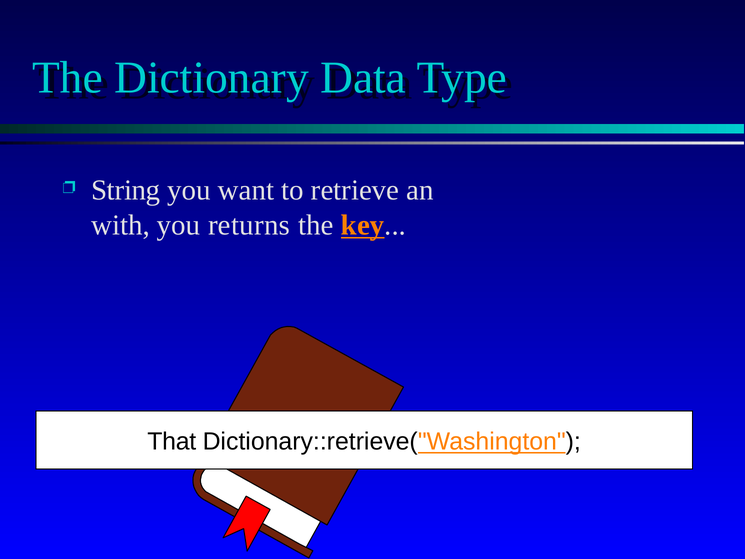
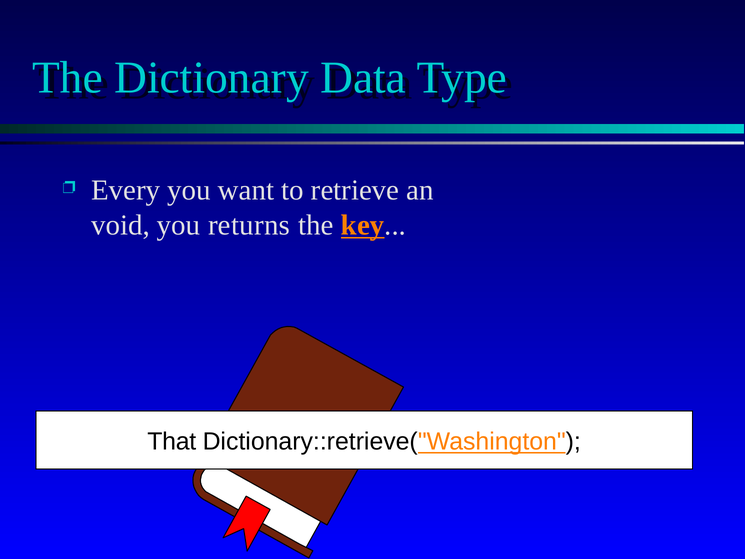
String: String -> Every (126, 190)
with: with -> void (121, 225)
